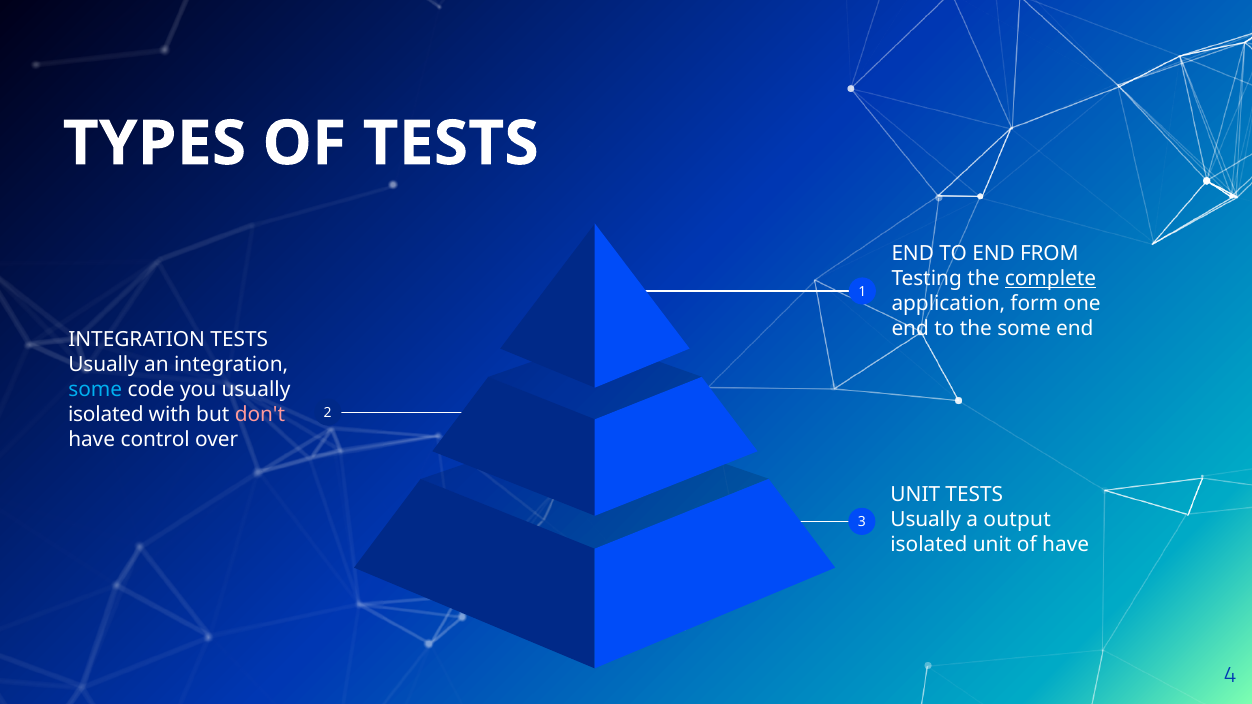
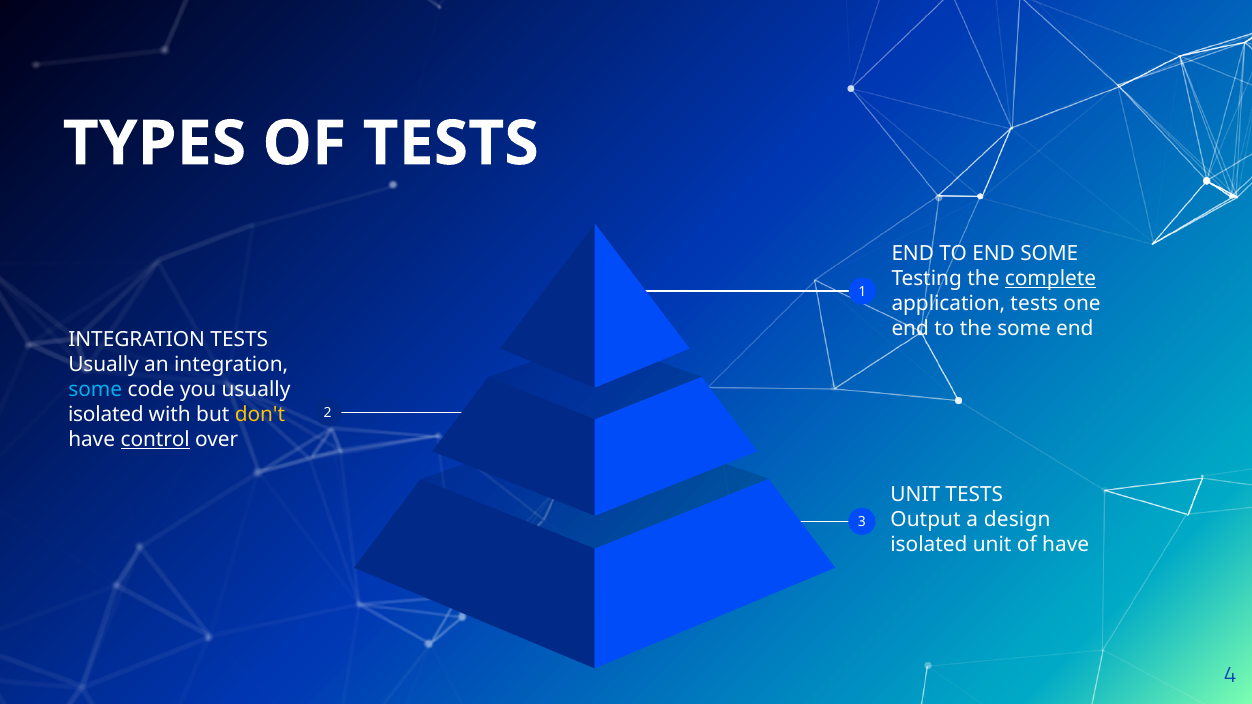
END FROM: FROM -> SOME (1049, 254)
application form: form -> tests (1034, 304)
don't colour: pink -> yellow (260, 414)
control underline: none -> present (155, 440)
Usually: Usually -> Output (926, 520)
output: output -> design (1017, 520)
